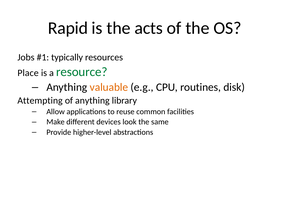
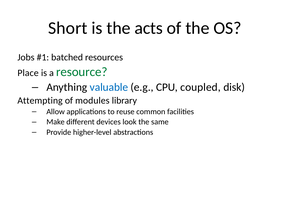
Rapid: Rapid -> Short (68, 28)
typically: typically -> batched (67, 57)
valuable colour: orange -> blue (109, 87)
routines: routines -> coupled (201, 87)
of anything: anything -> modules (92, 101)
